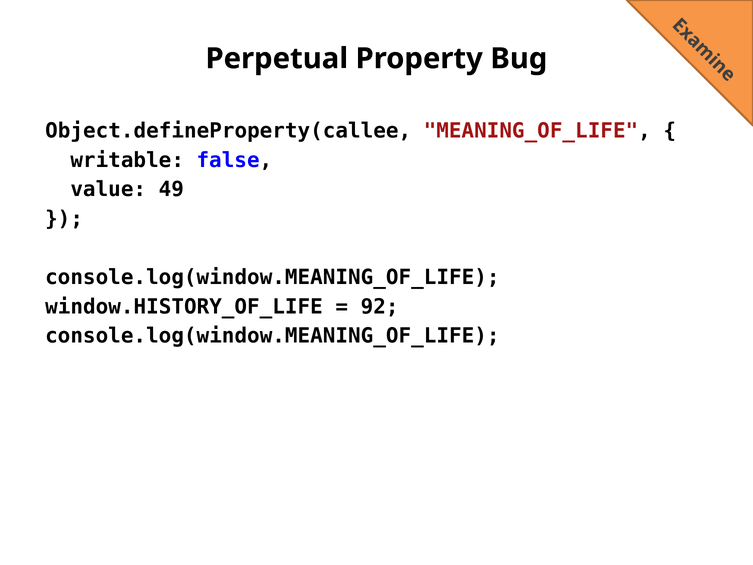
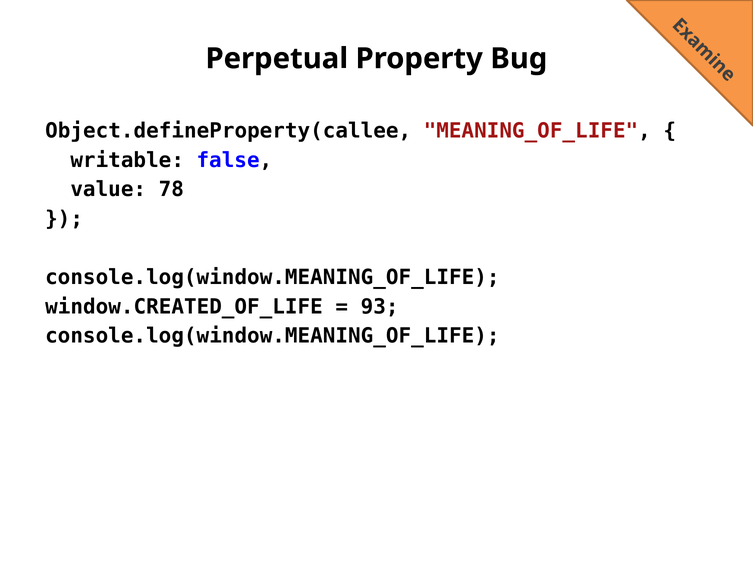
49: 49 -> 78 (171, 189)
window.HISTORY_OF_LIFE: window.HISTORY_OF_LIFE -> window.CREATED_OF_LIFE (184, 306)
92: 92 -> 93 (380, 306)
